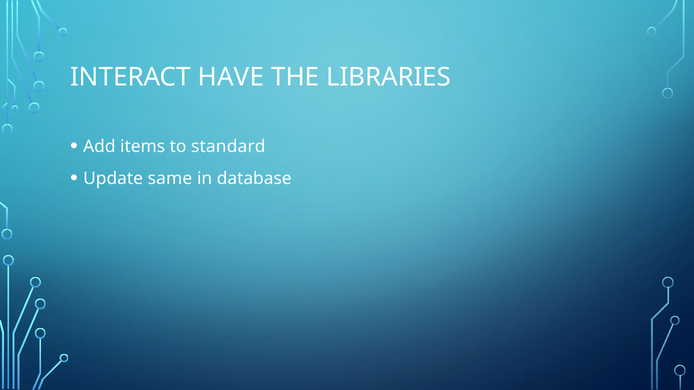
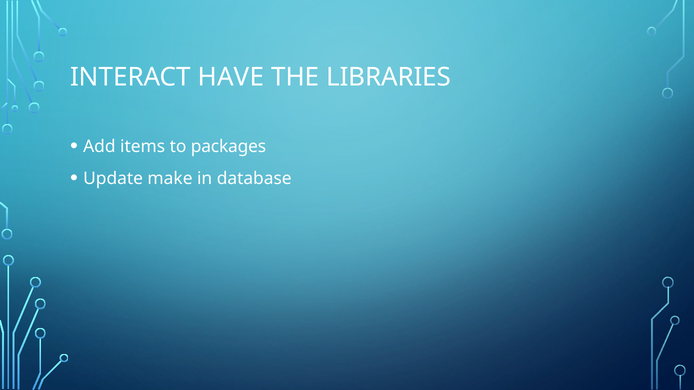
standard: standard -> packages (228, 146)
same: same -> make (170, 179)
